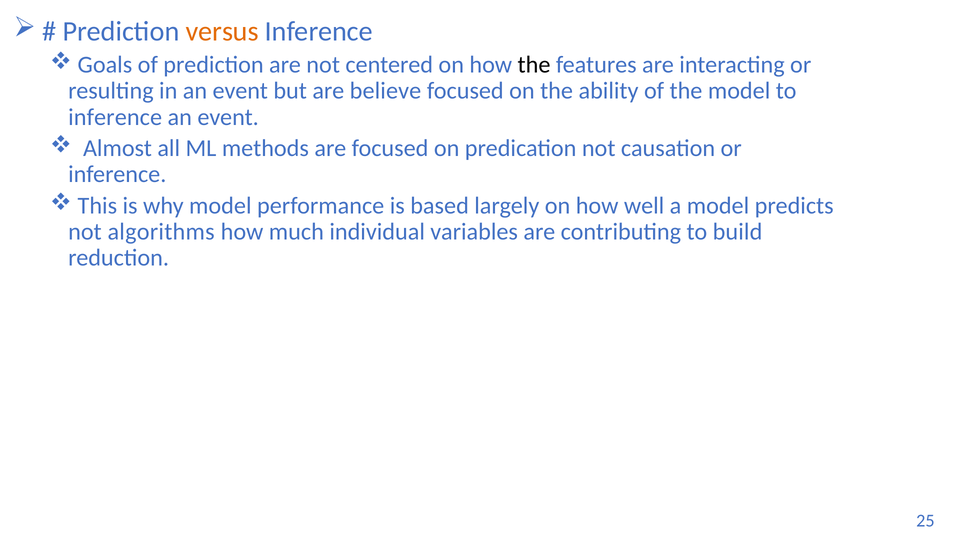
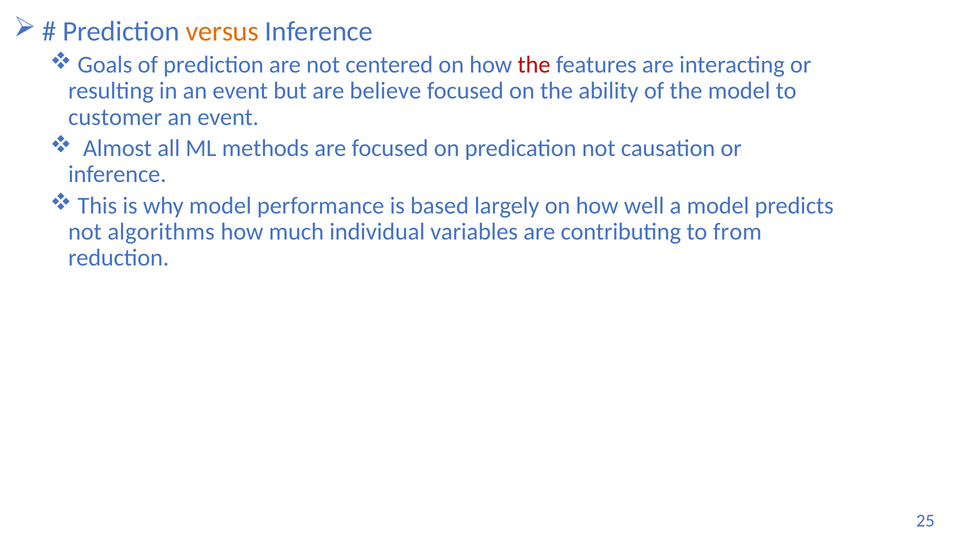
the colour: black -> red (534, 65)
inference: inference -> customer (115, 117)
build: build -> from (737, 232)
